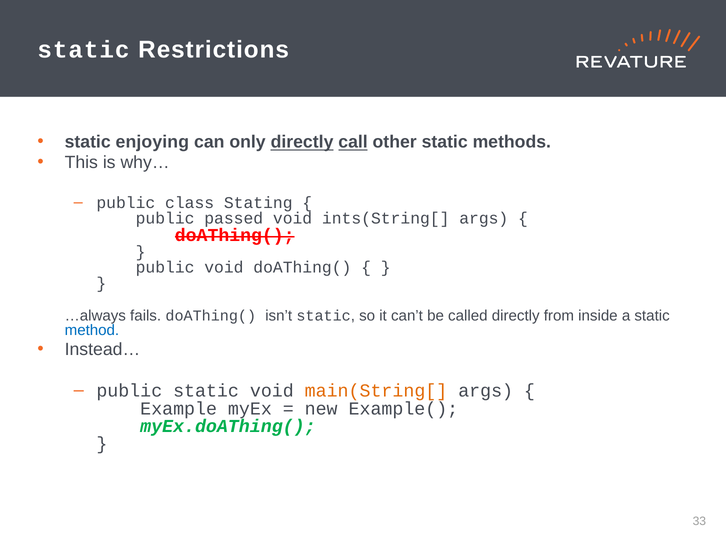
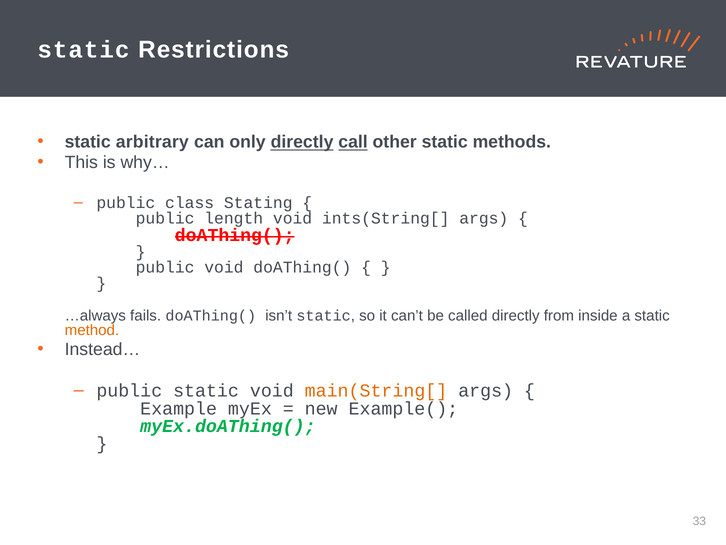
enjoying: enjoying -> arbitrary (152, 142)
passed: passed -> length (234, 218)
method colour: blue -> orange (92, 330)
